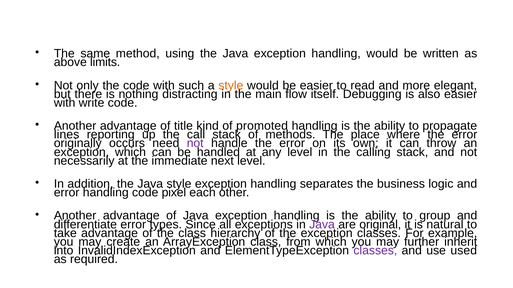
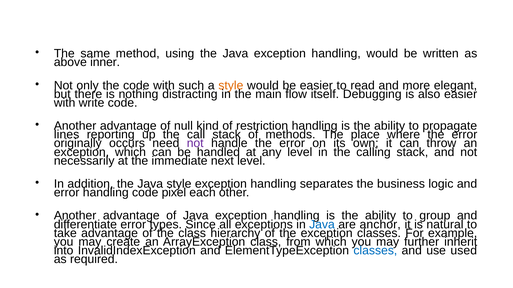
limits: limits -> inner (105, 62)
title: title -> null (183, 126)
promoted: promoted -> restriction (262, 126)
Java colour: purple -> blue (322, 225)
original: original -> anchor (380, 225)
classes colour: purple -> blue (375, 251)
